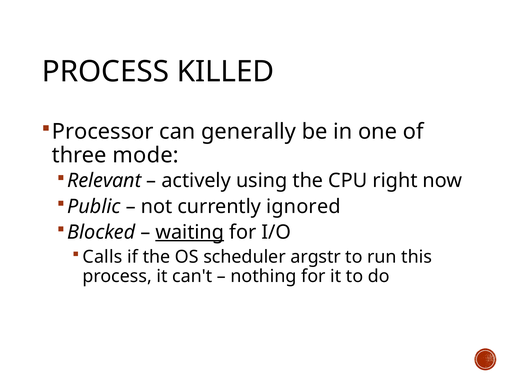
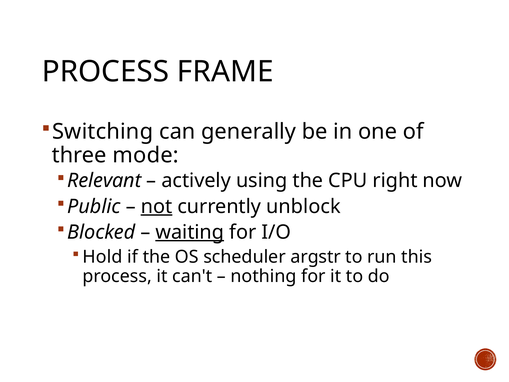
KILLED: KILLED -> FRAME (225, 72)
Processor: Processor -> Switching (103, 132)
not underline: none -> present (157, 206)
ignored: ignored -> unblock (303, 206)
Calls: Calls -> Hold (102, 257)
